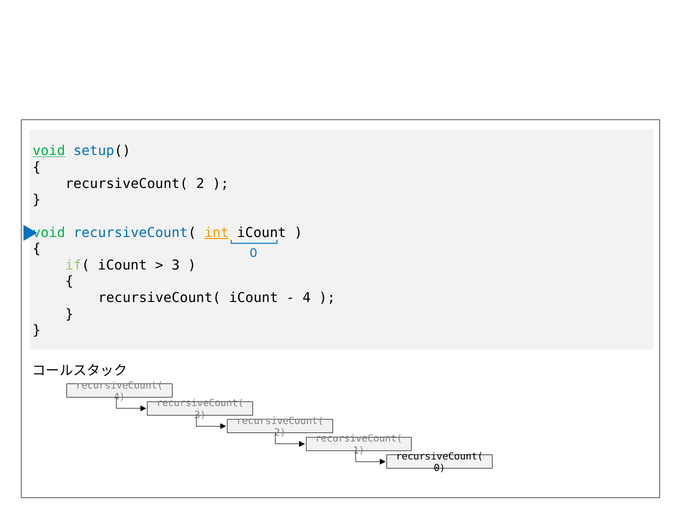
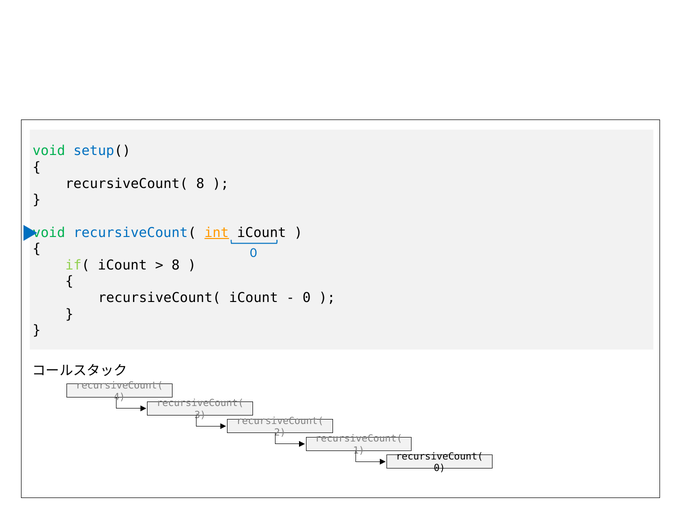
void underline: present -> none (49, 151)
2: 2 -> 8 (200, 183)
3: 3 -> 8 (176, 265)
4: 4 -> 0 (307, 298)
